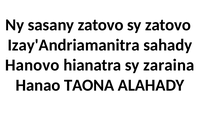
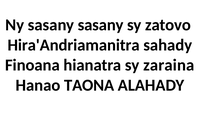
sasany zatovo: zatovo -> sasany (101, 25)
Izay'Andriamanitra: Izay'Andriamanitra -> Hira'Andriamanitra (74, 45)
Hanovo: Hanovo -> Finoana (32, 65)
